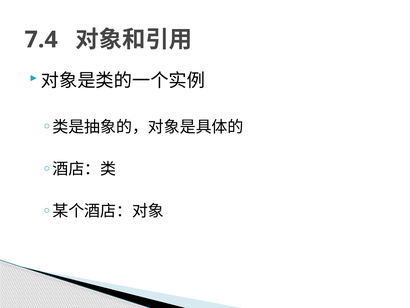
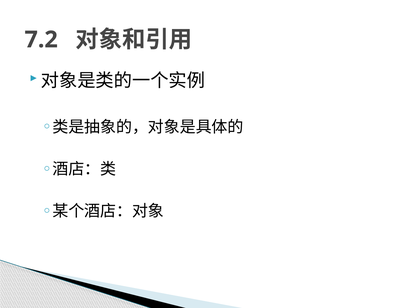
7.4: 7.4 -> 7.2 (41, 40)
